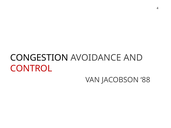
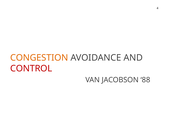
CONGESTION colour: black -> orange (39, 58)
